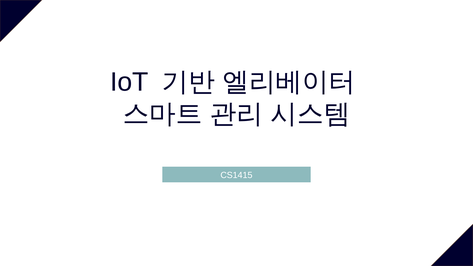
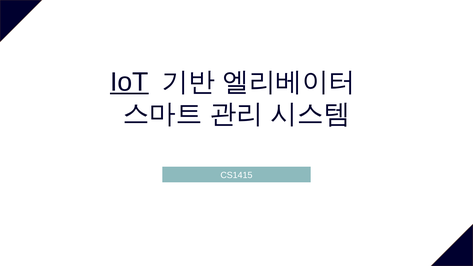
IoT underline: none -> present (129, 82)
